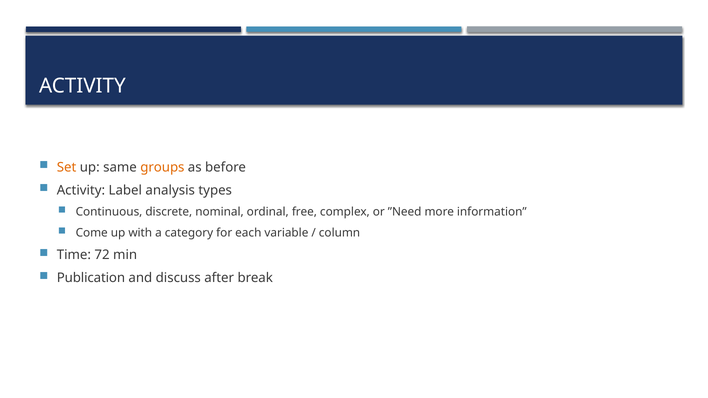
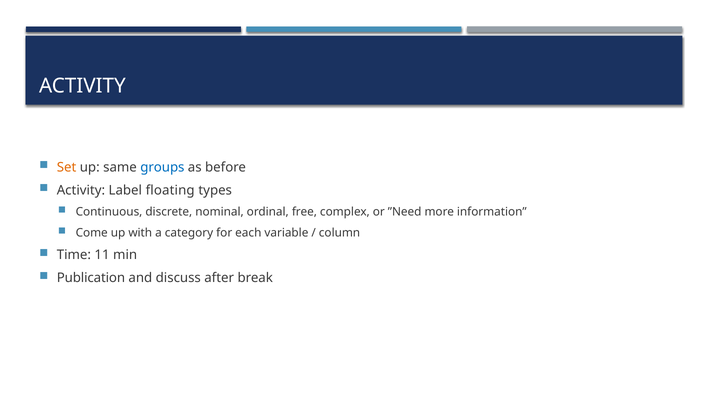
groups colour: orange -> blue (162, 167)
analysis: analysis -> floating (170, 190)
72: 72 -> 11 (102, 255)
